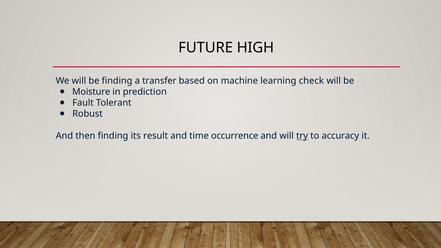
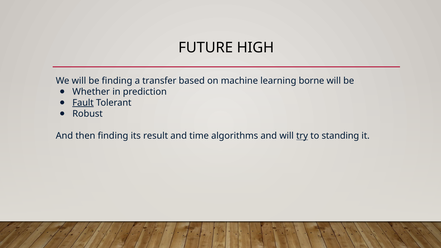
check: check -> borne (311, 81)
Moisture: Moisture -> Whether (91, 92)
Fault underline: none -> present (83, 103)
occurrence: occurrence -> algorithms (235, 136)
accuracy: accuracy -> standing (340, 136)
